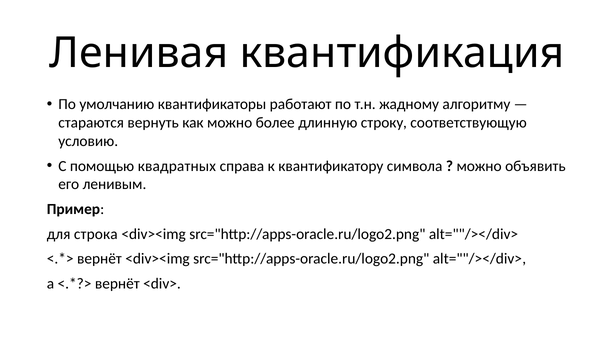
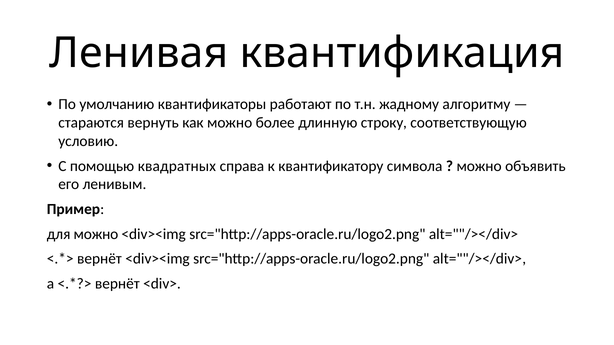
для строка: строка -> можно (96, 234)
